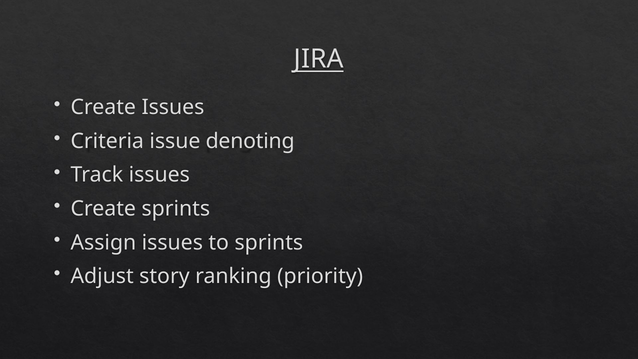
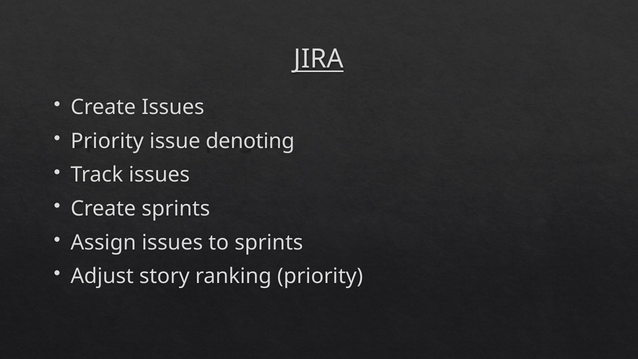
Criteria: Criteria -> Priority (107, 141)
